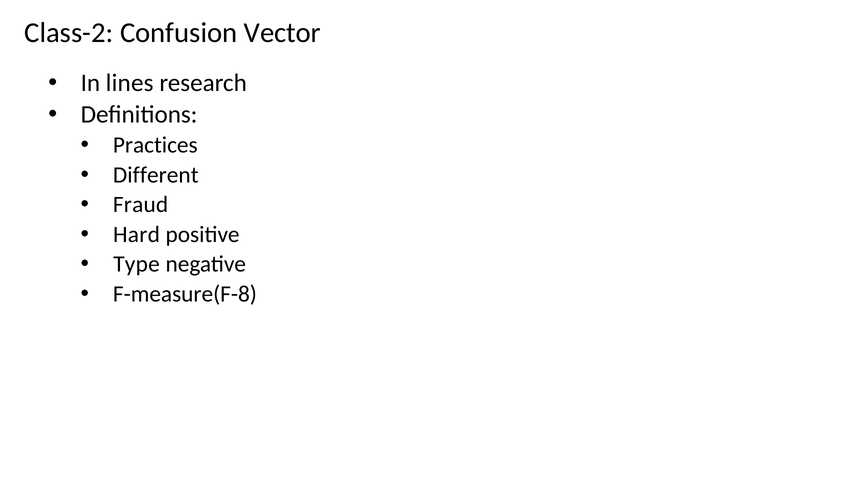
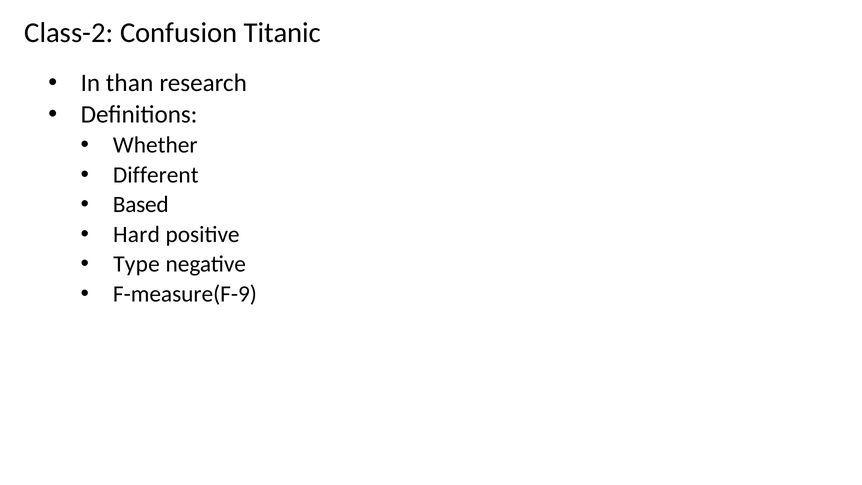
Vector: Vector -> Titanic (282, 33)
lines: lines -> than (130, 83)
Practices: Practices -> Whether (155, 145)
Fraud: Fraud -> Based (141, 205)
F-measure(F-8: F-measure(F-8 -> F-measure(F-9 (185, 294)
